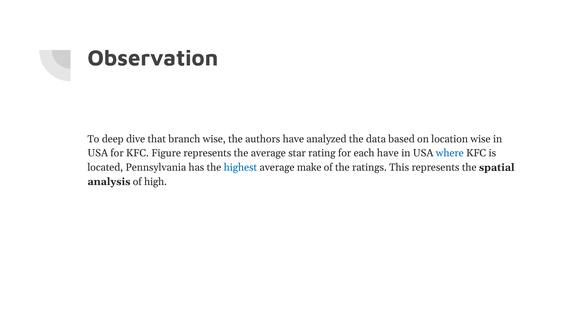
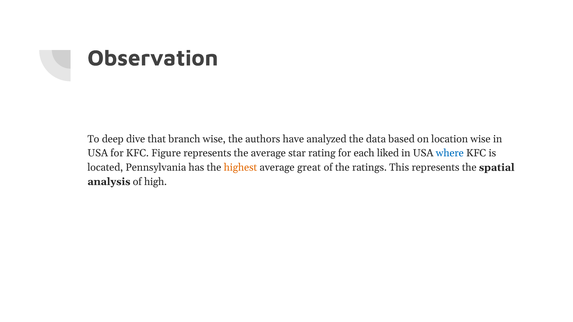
each have: have -> liked (388, 153)
highest colour: blue -> orange (240, 168)
make: make -> great (309, 168)
